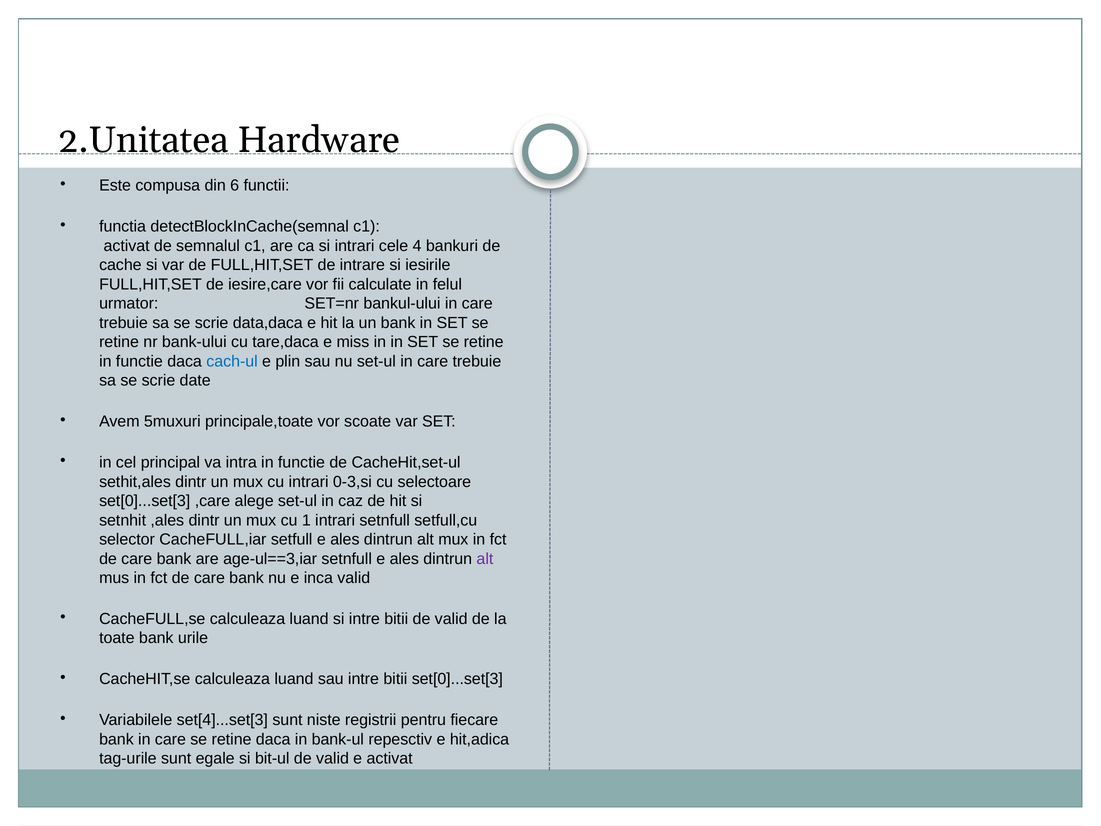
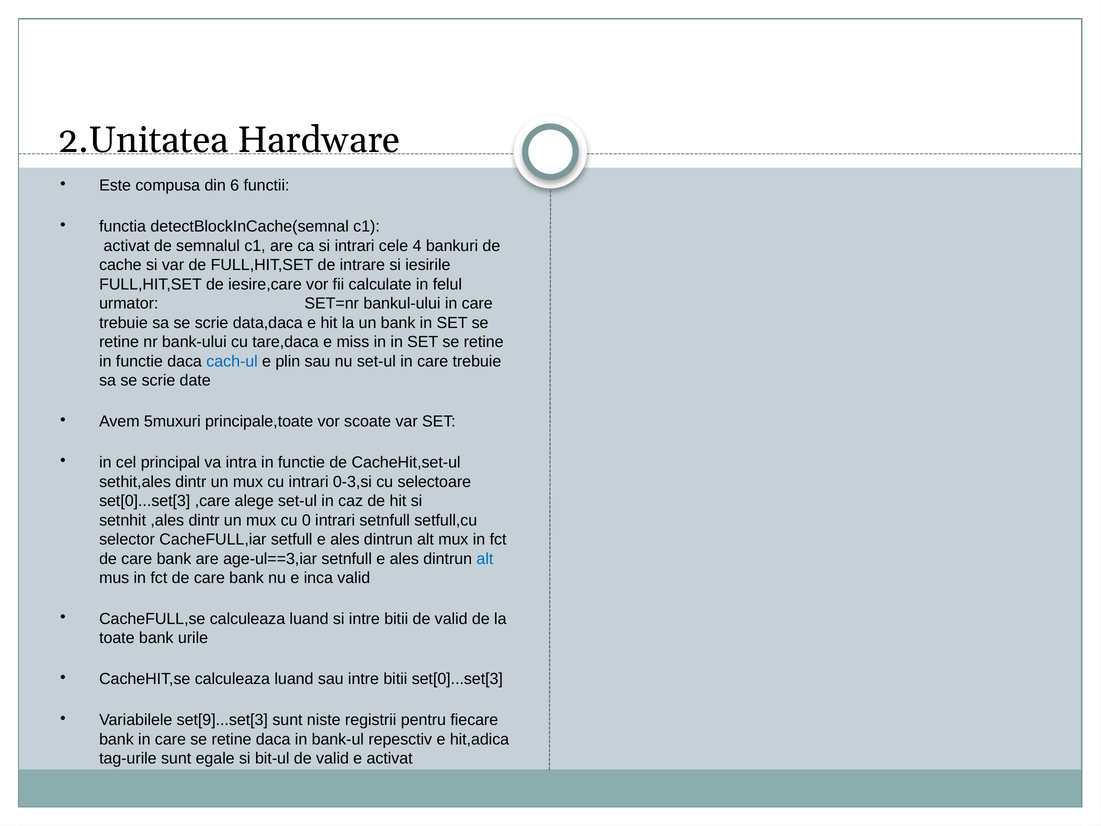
1: 1 -> 0 (306, 520)
alt colour: purple -> blue (485, 559)
set[4]...set[3: set[4]...set[3 -> set[9]...set[3 (222, 720)
